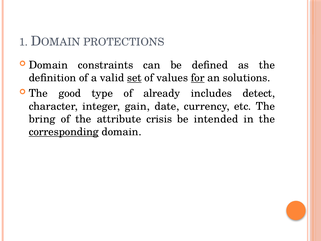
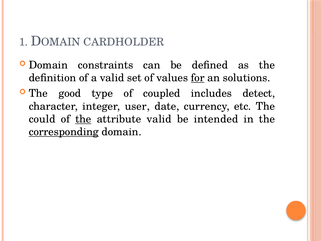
PROTECTIONS: PROTECTIONS -> CARDHOLDER (124, 42)
set underline: present -> none (134, 78)
already: already -> coupled (162, 93)
gain: gain -> user (137, 106)
bring: bring -> could (42, 119)
the underline: none -> present (83, 119)
attribute crisis: crisis -> valid (159, 119)
